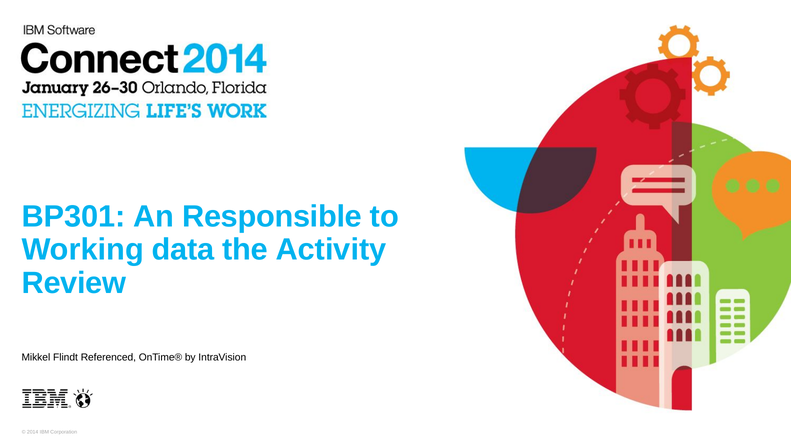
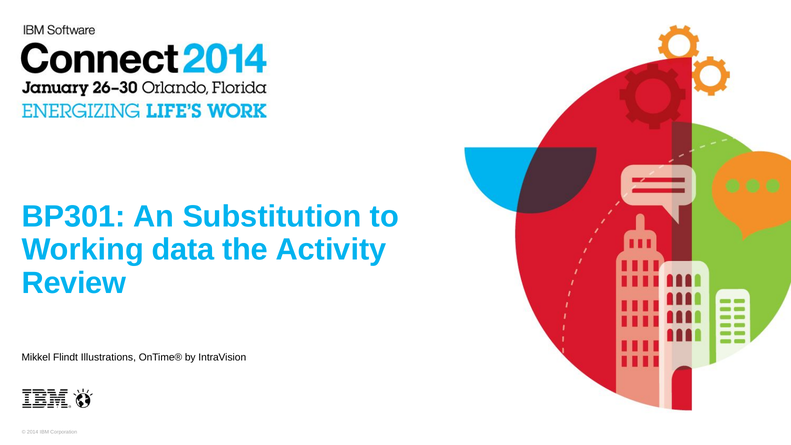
Responsible: Responsible -> Substitution (272, 217)
Referenced: Referenced -> Illustrations (108, 358)
